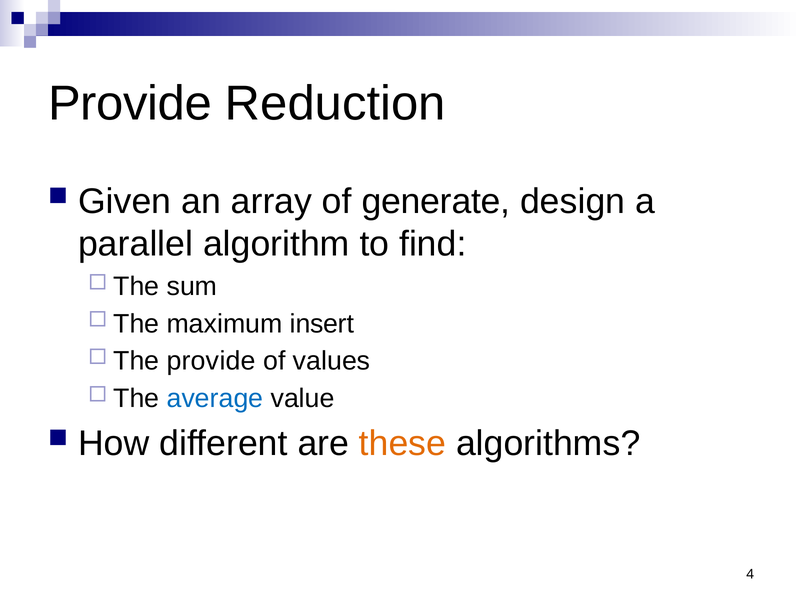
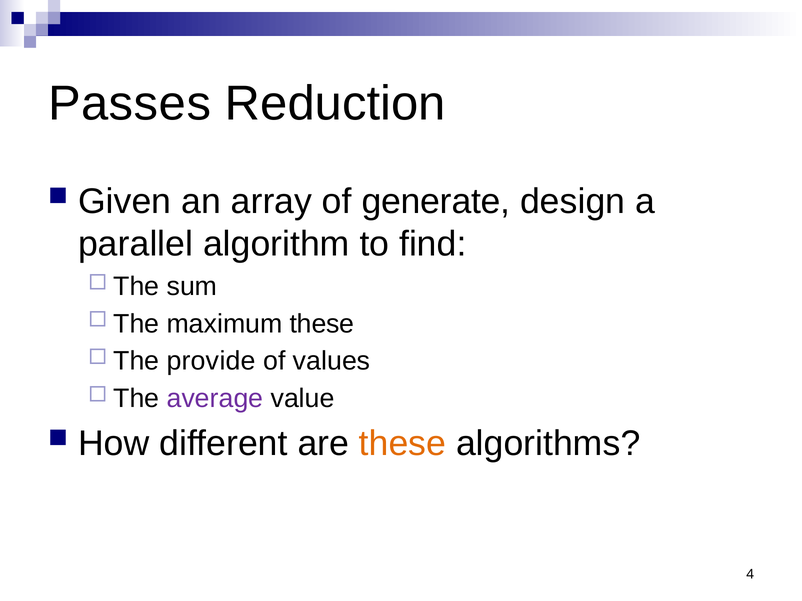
Provide: Provide -> Passes (130, 104)
maximum insert: insert -> these (322, 324)
average colour: blue -> purple (215, 399)
